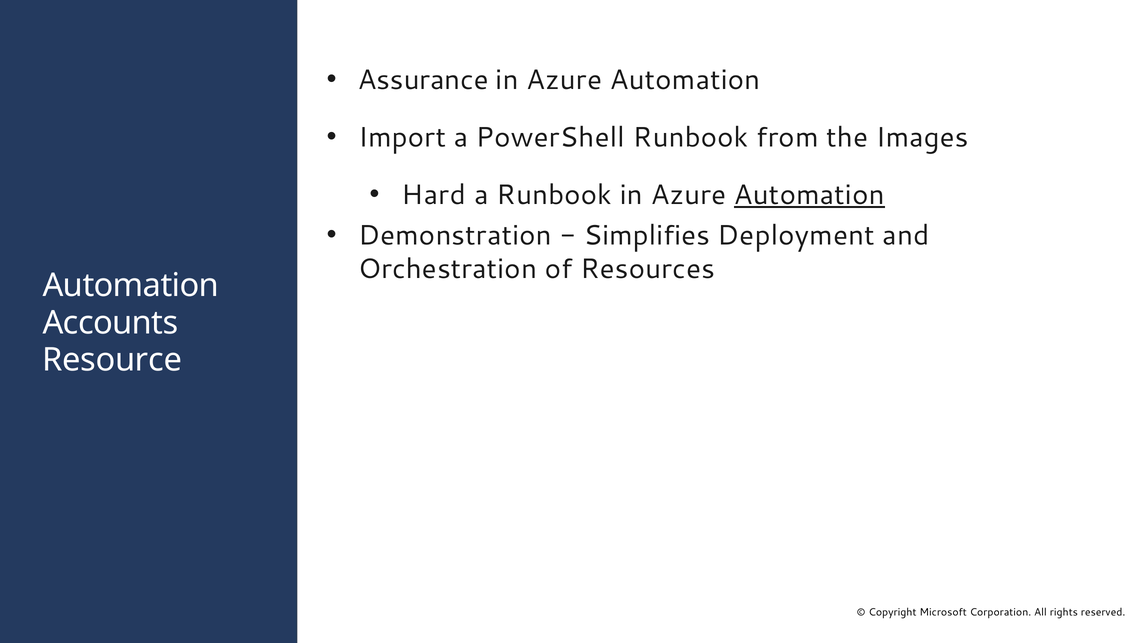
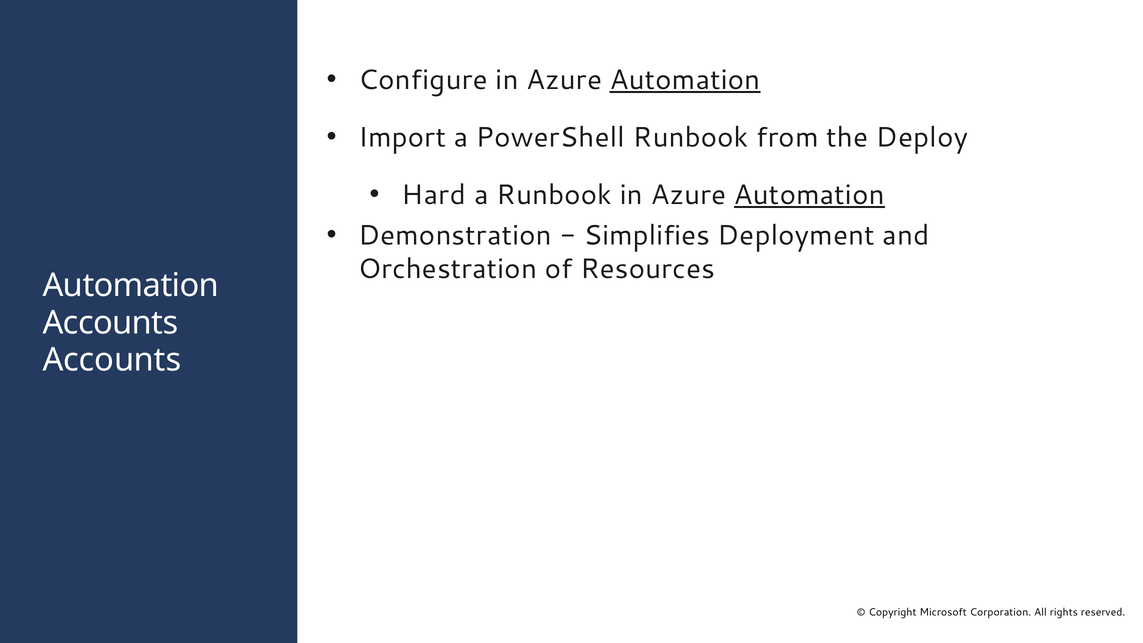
Assurance: Assurance -> Configure (423, 80)
Automation underline: none -> present (685, 80)
Images: Images -> Deploy (922, 137)
Resource: Resource -> Accounts (112, 360)
